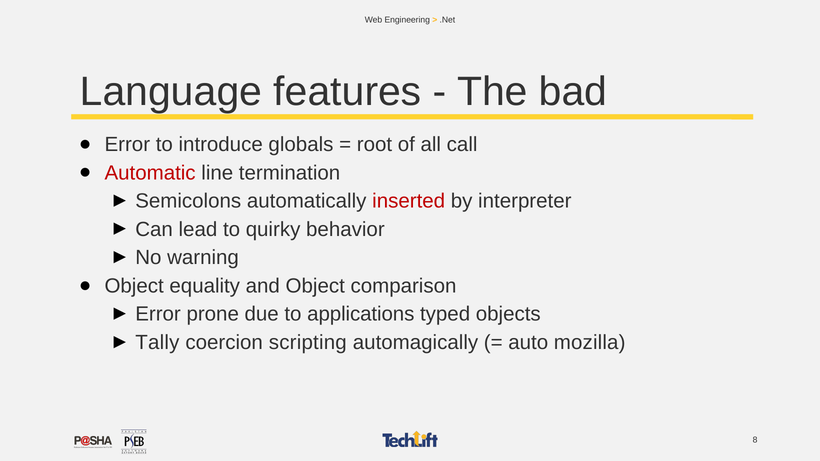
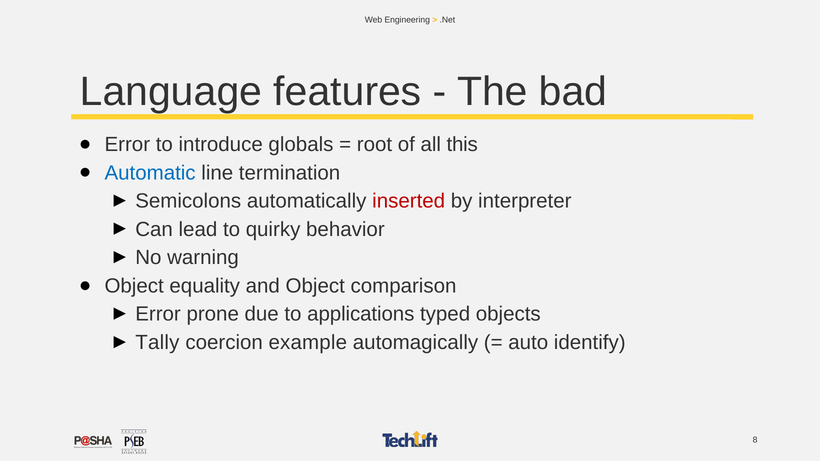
call: call -> this (462, 145)
Automatic colour: red -> blue (150, 173)
scripting: scripting -> example (308, 343)
mozilla: mozilla -> identify (590, 343)
